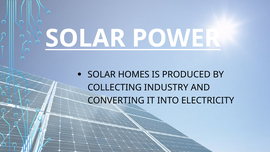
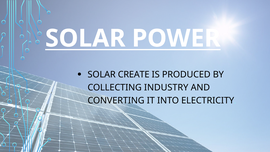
HOMES: HOMES -> CREATE (134, 75)
